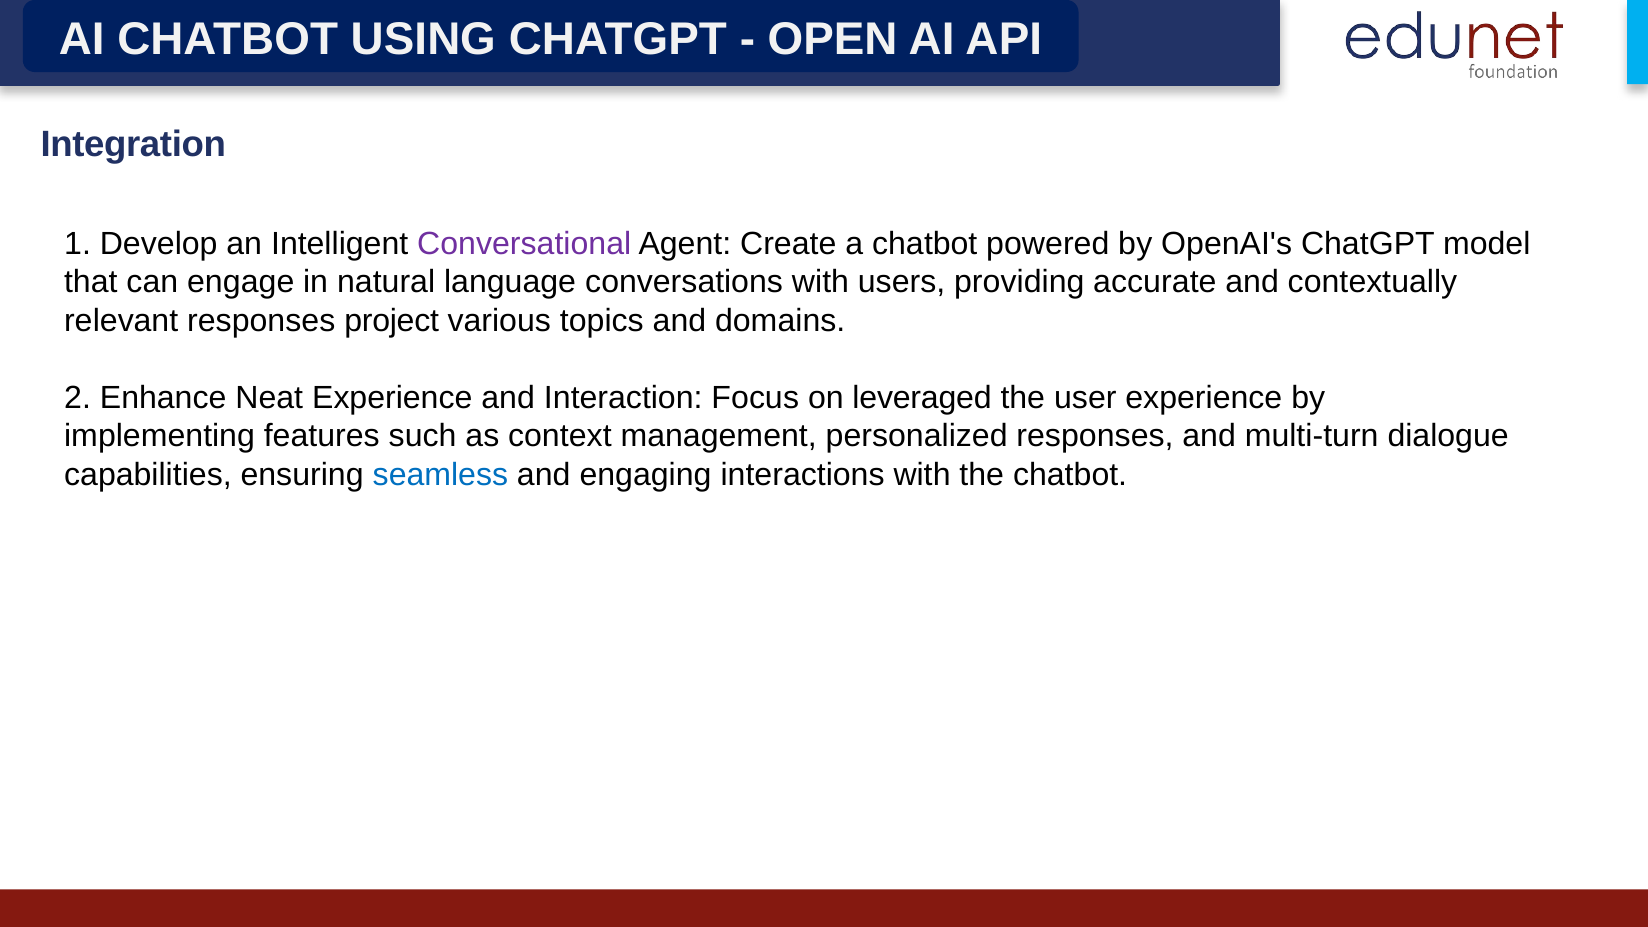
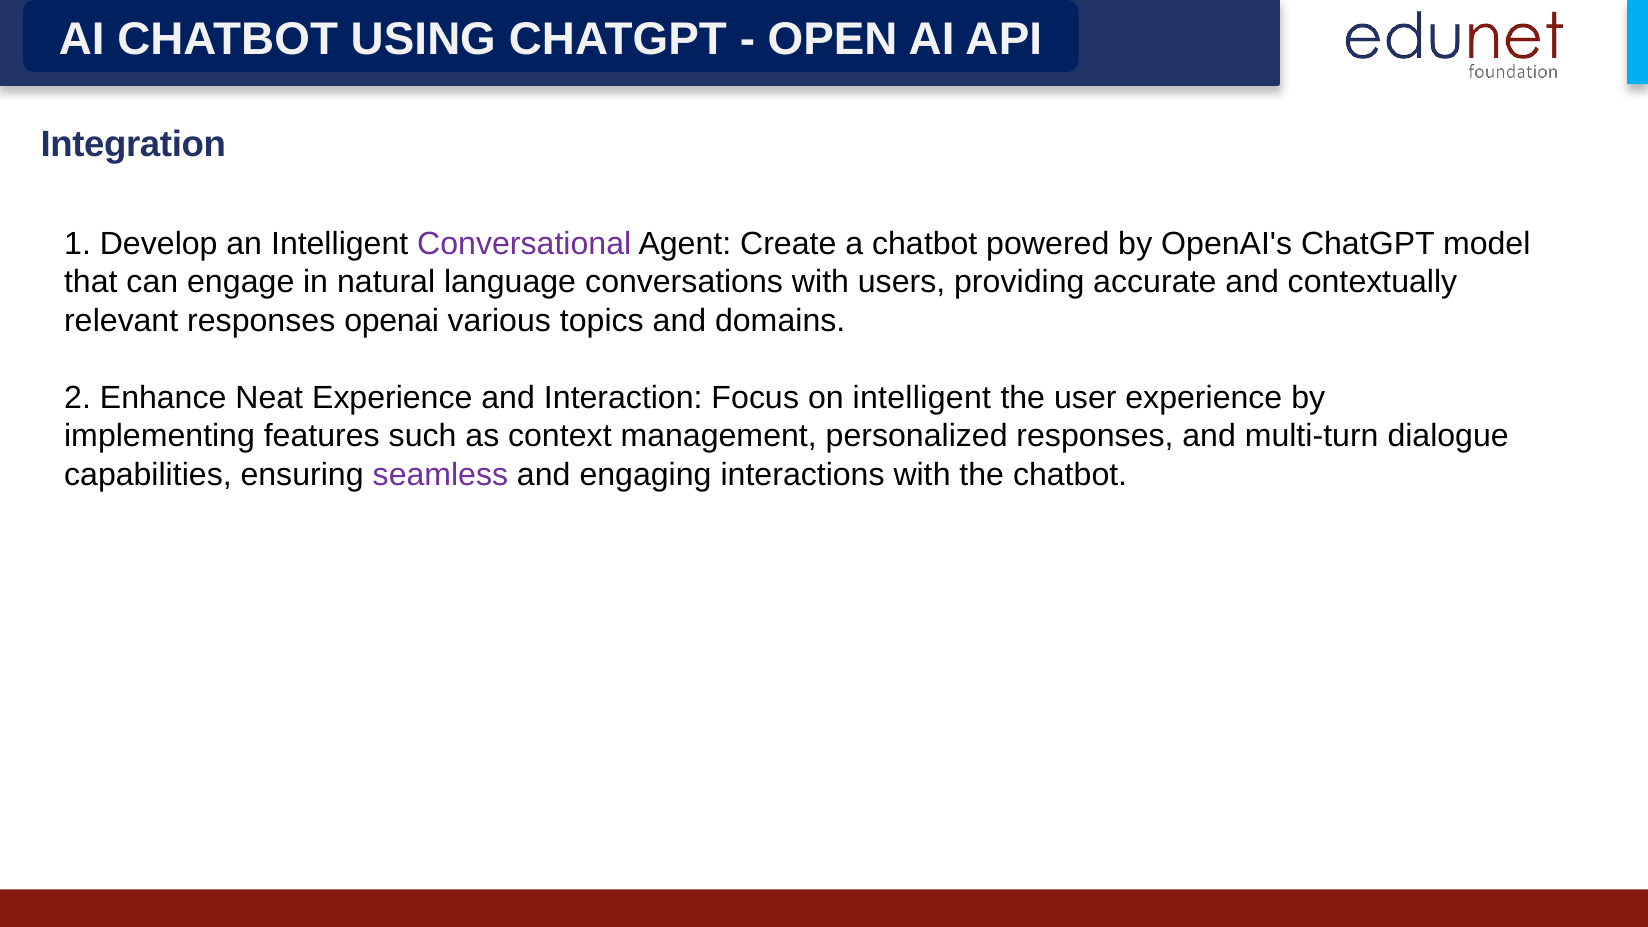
project: project -> openai (392, 321)
on leveraged: leveraged -> intelligent (922, 398)
seamless colour: blue -> purple (440, 475)
